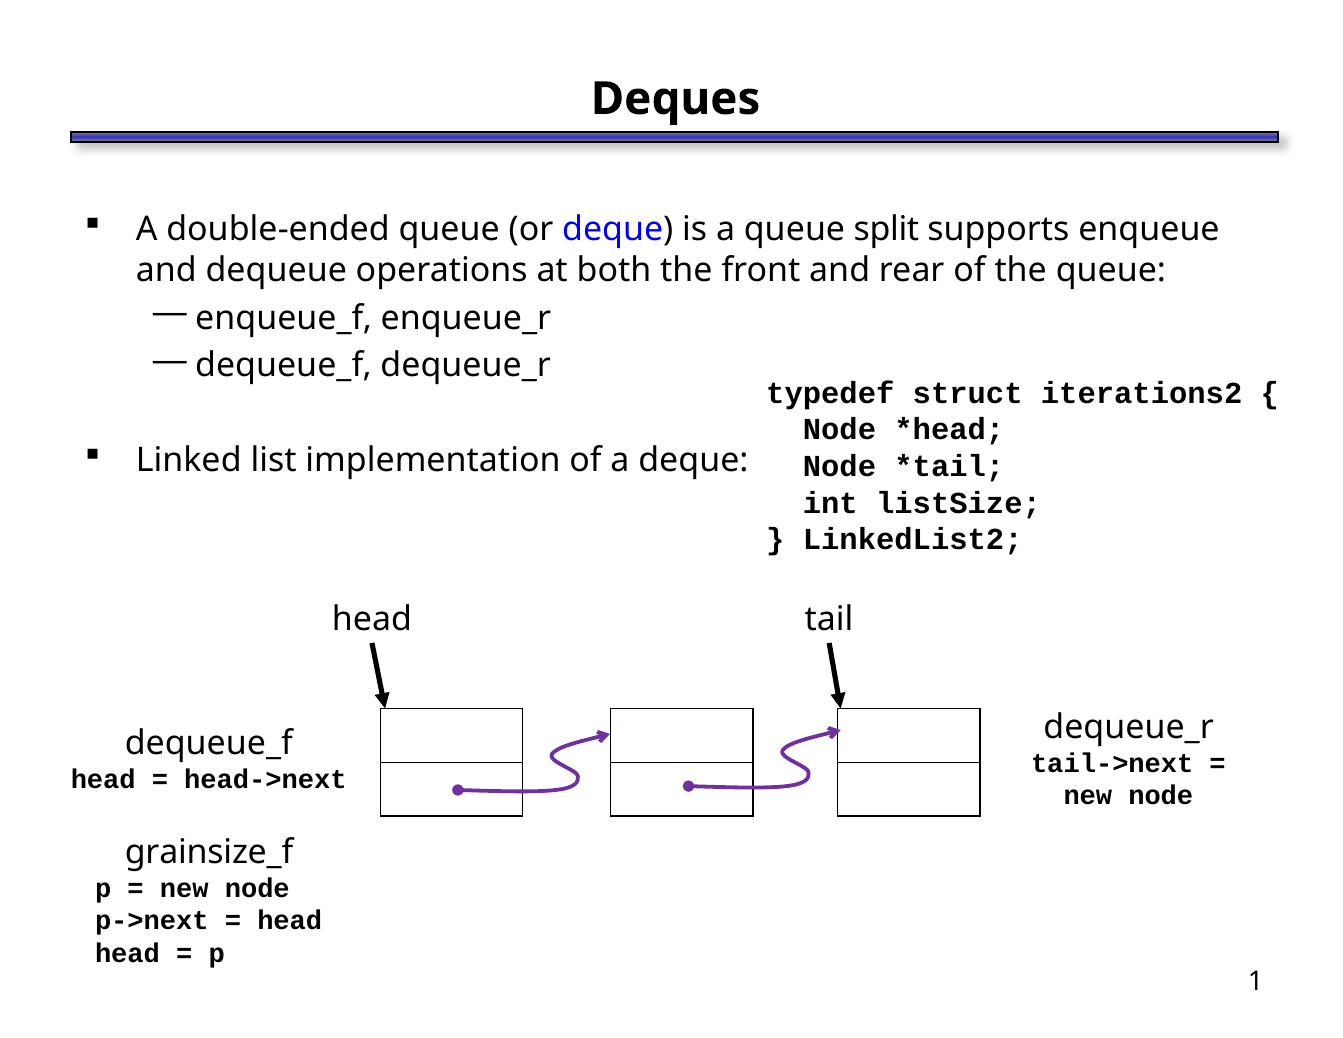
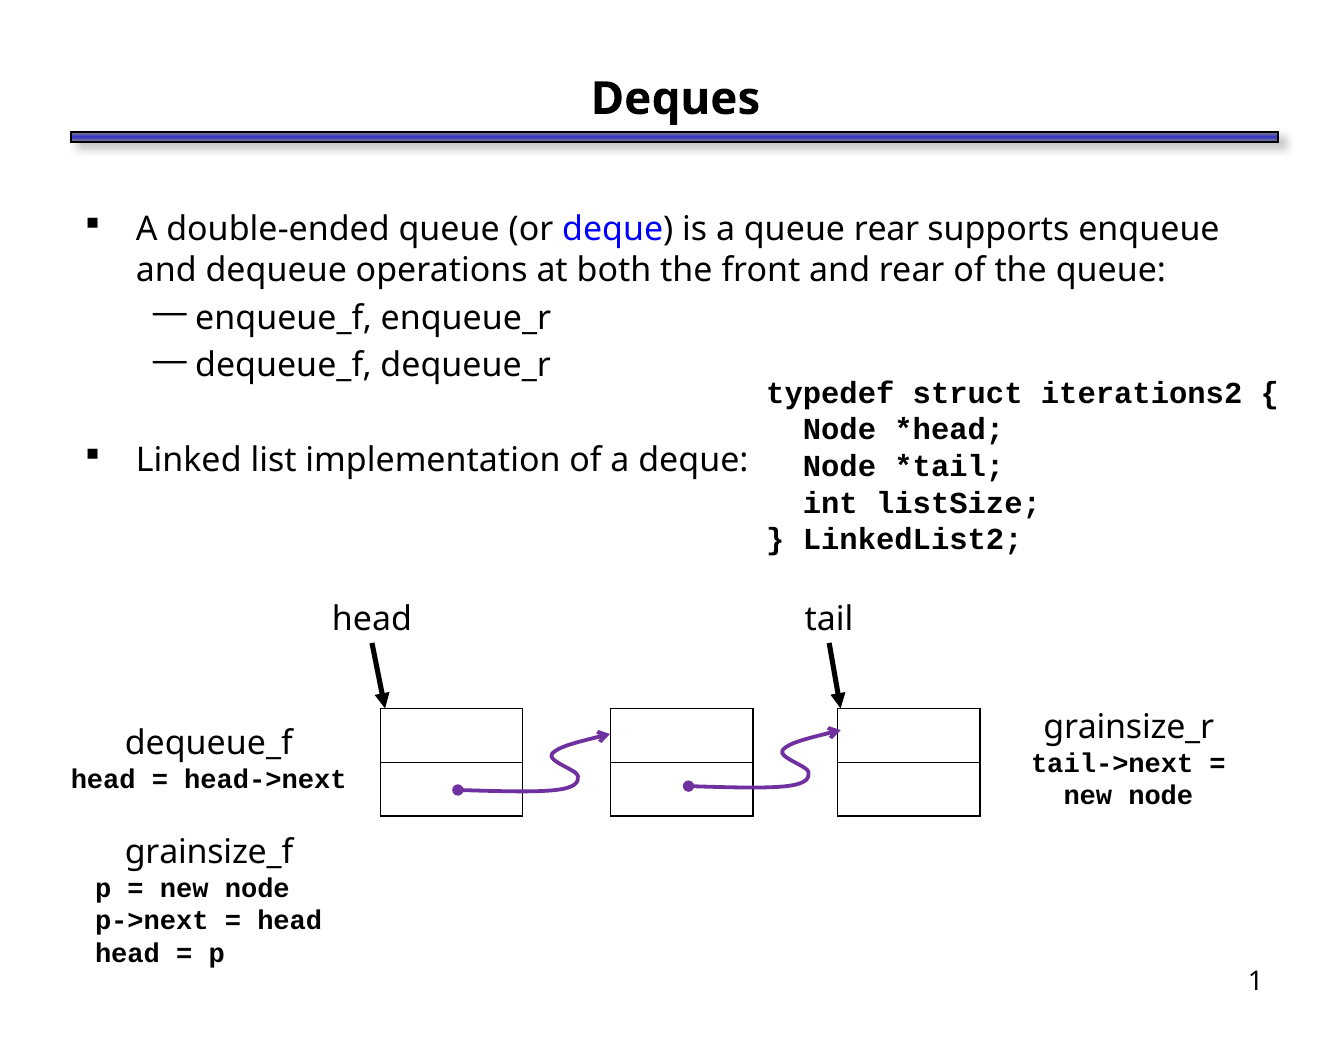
queue split: split -> rear (886, 230)
dequeue_r: dequeue_r -> grainsize_r (1129, 727)
